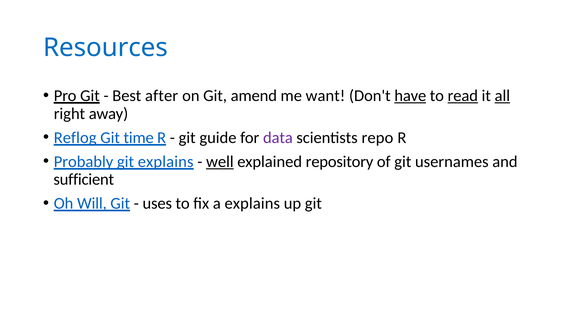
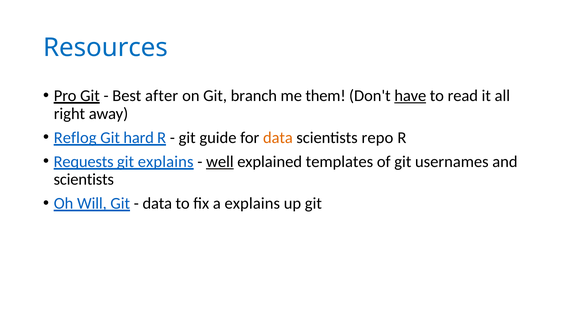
amend: amend -> branch (254, 96)
want: want -> them (326, 96)
read underline: present -> none (463, 96)
all underline: present -> none (502, 96)
time: time -> hard (139, 138)
data colour: purple -> orange (278, 138)
Probably: Probably -> Requests (84, 162)
repository: repository -> templates (339, 162)
sufficient: sufficient -> scientists (84, 180)
uses: uses -> data (157, 204)
